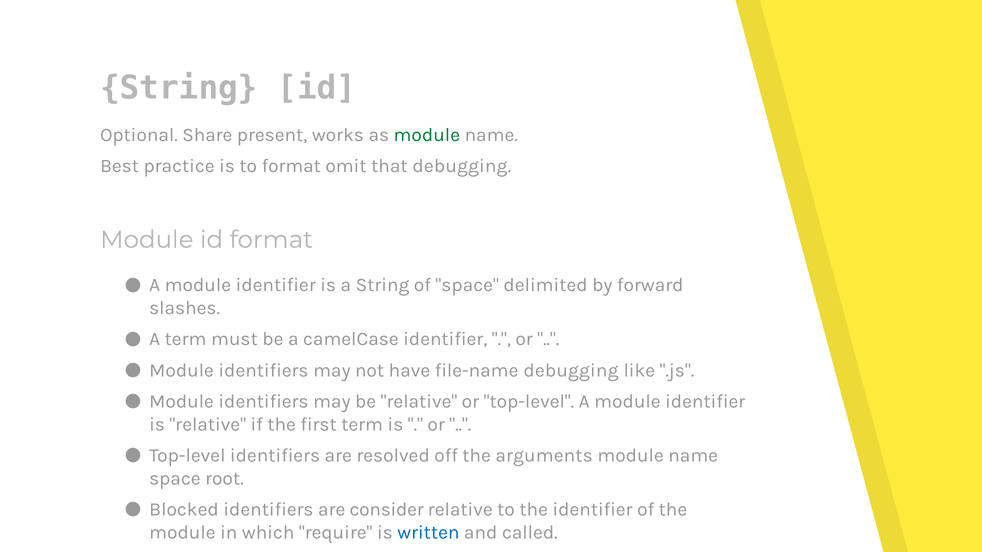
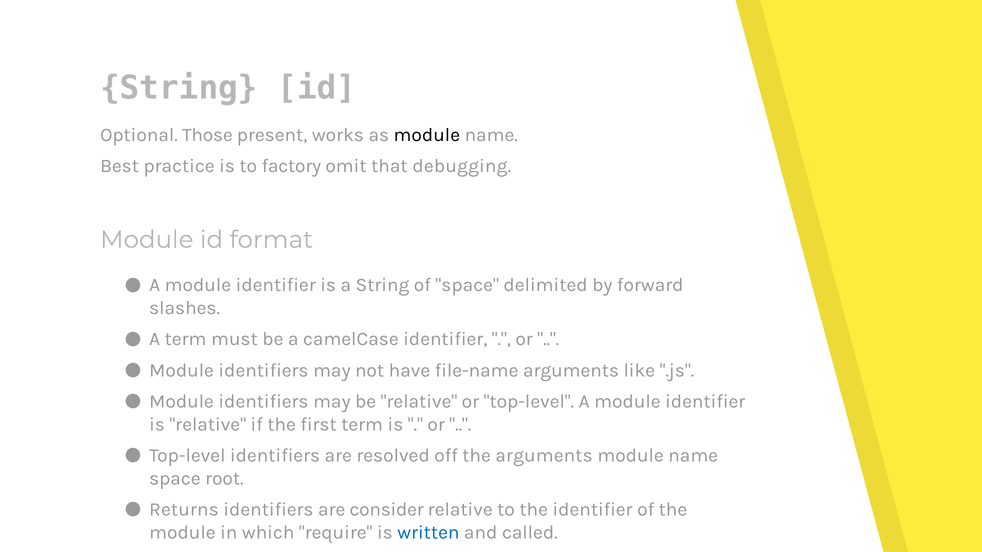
Share: Share -> Those (207, 135)
module colour: green -> black (427, 135)
to format: format -> factory (291, 166)
file-name debugging: debugging -> arguments (571, 371)
Blocked: Blocked -> Returns (184, 510)
